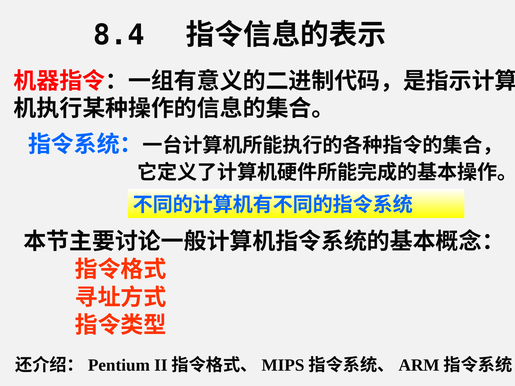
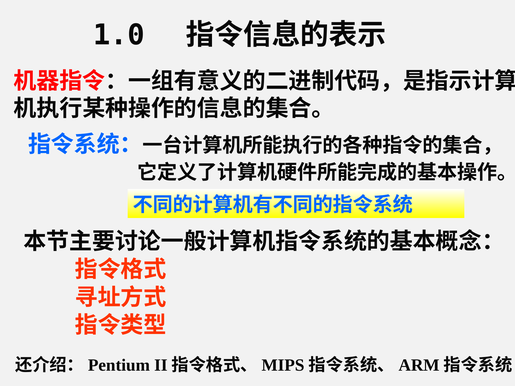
8.4: 8.4 -> 1.0 (119, 35)
